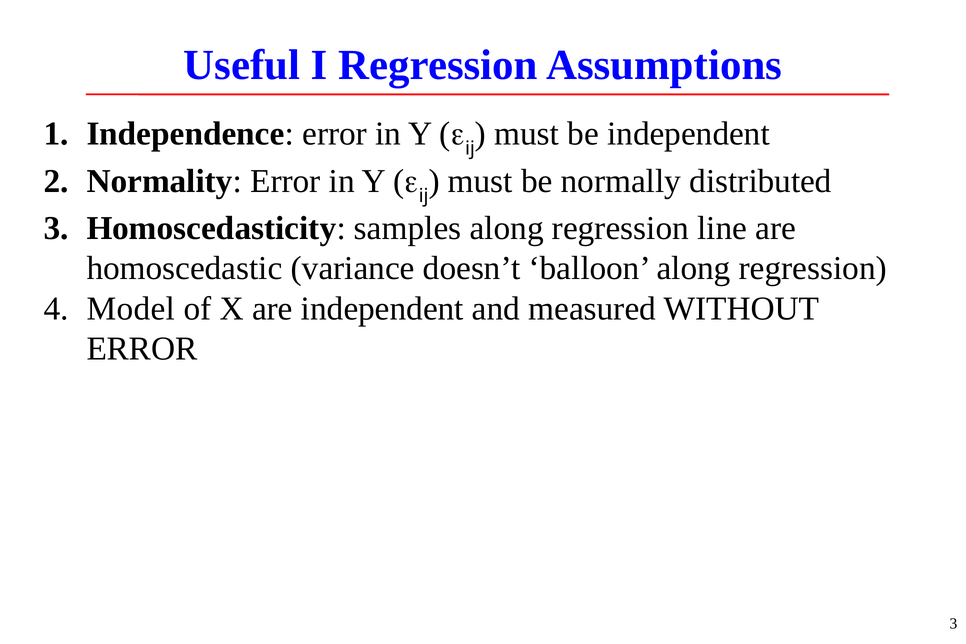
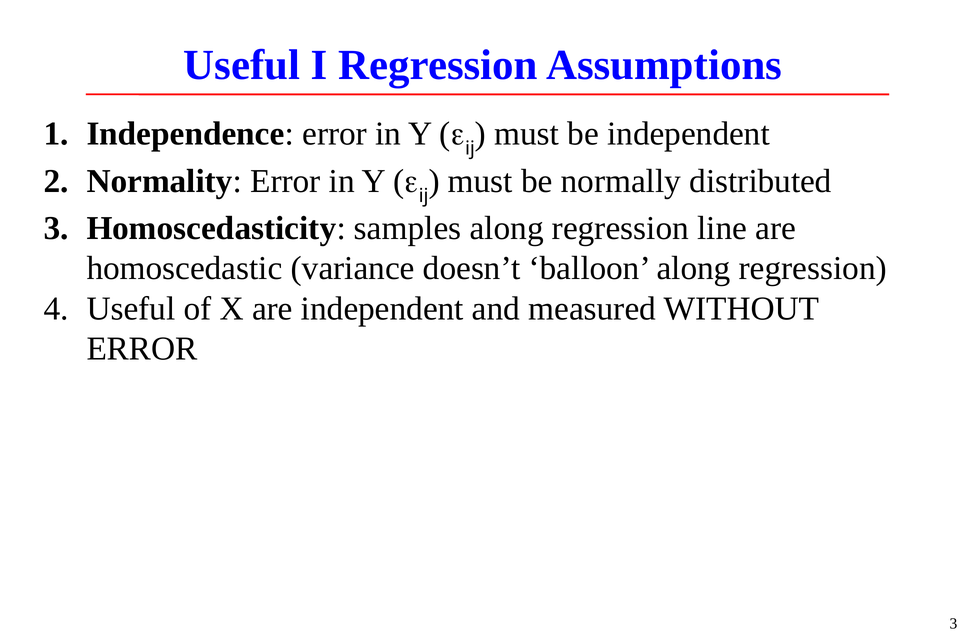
Model: Model -> Useful (131, 309)
